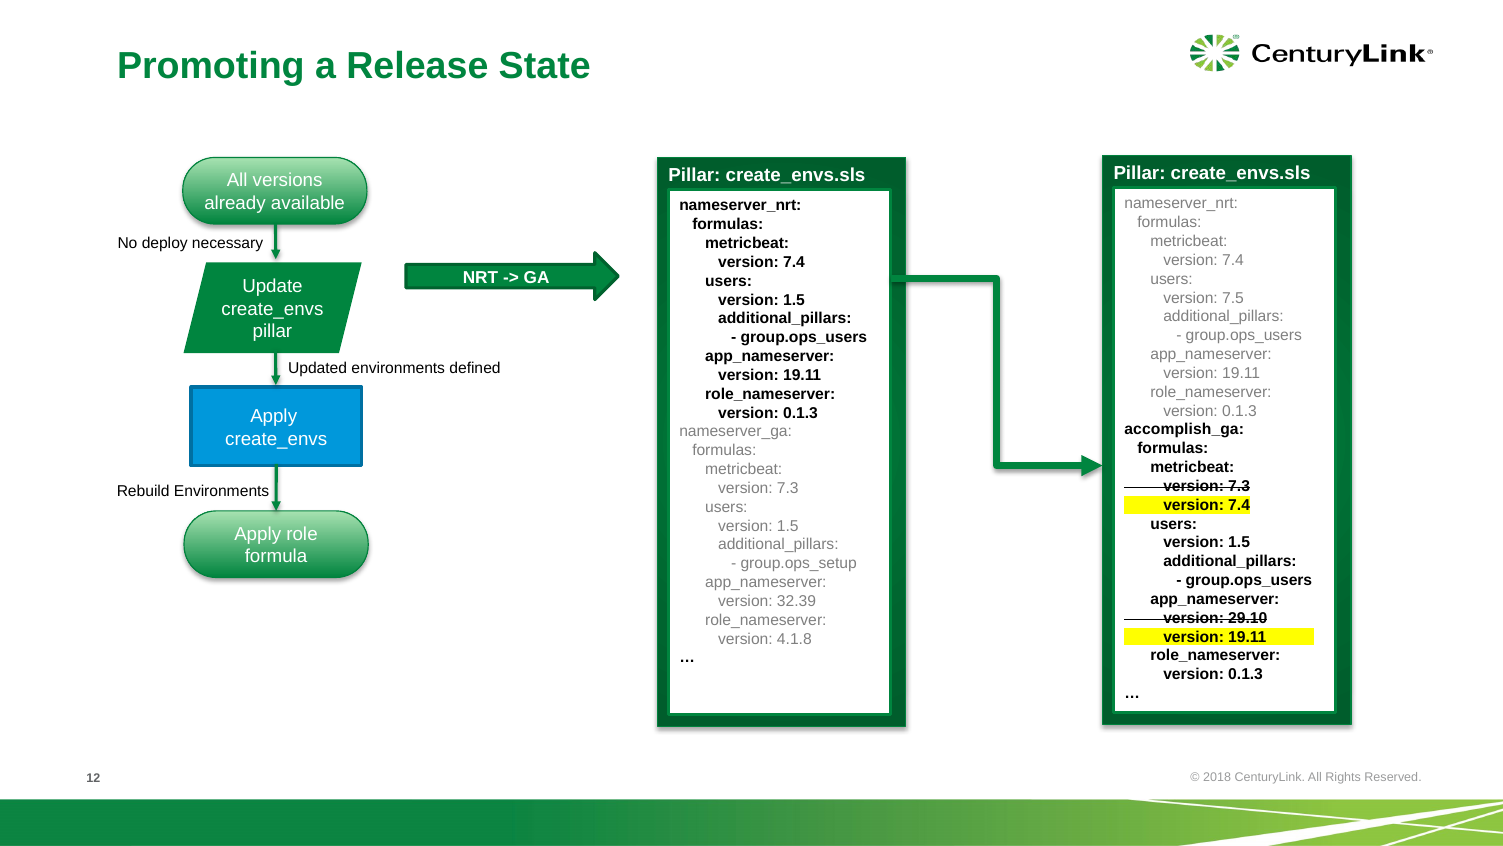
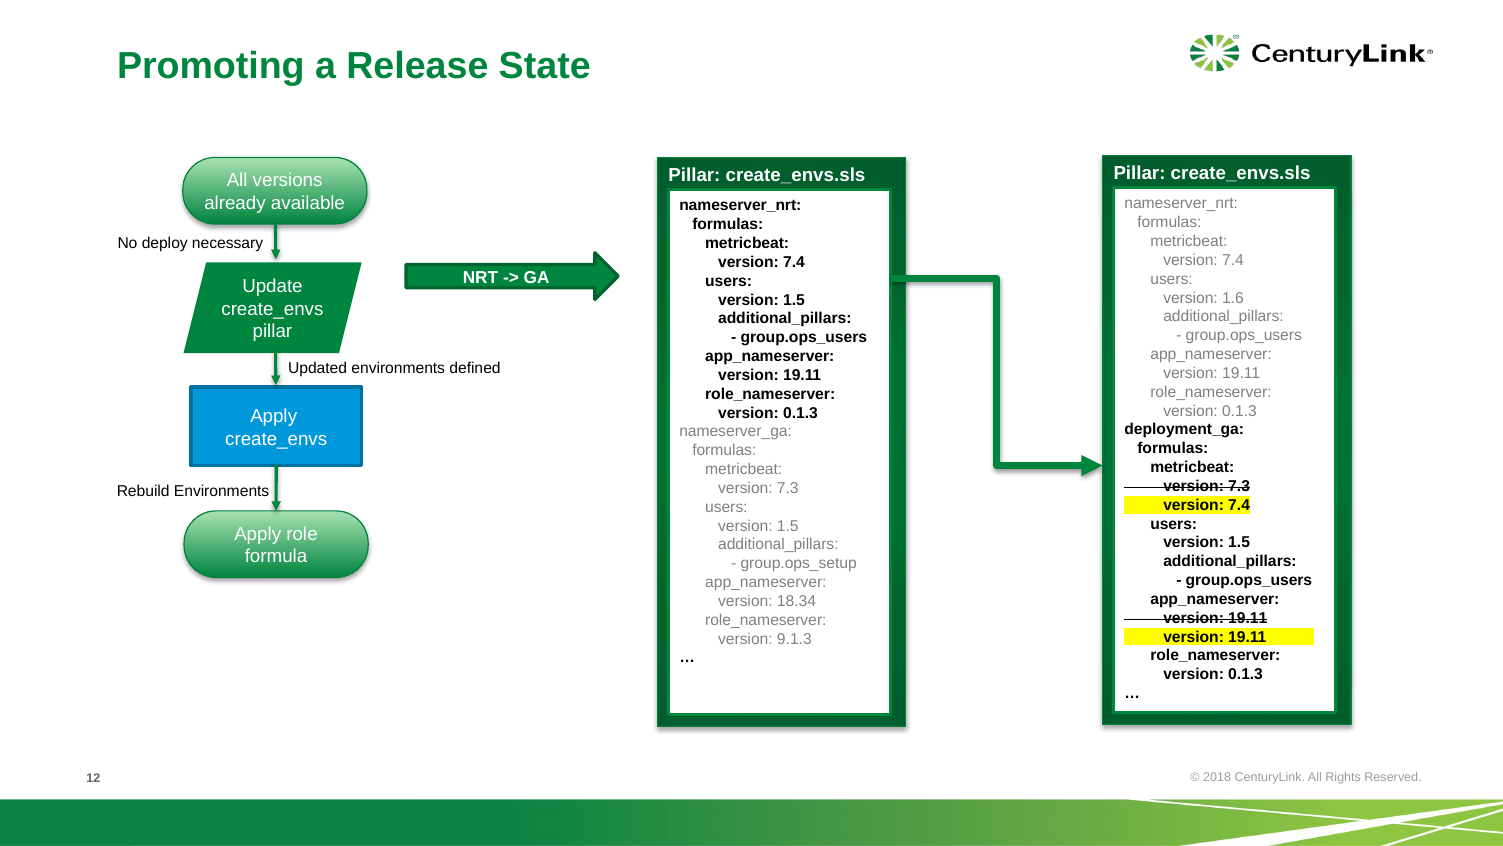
7.5: 7.5 -> 1.6 (1233, 298)
accomplish_ga: accomplish_ga -> deployment_ga (1184, 429)
32.39: 32.39 -> 18.34 (797, 601)
29.10: 29.10 -> 19.11 (1248, 618)
4.1.8: 4.1.8 -> 9.1.3 (794, 638)
